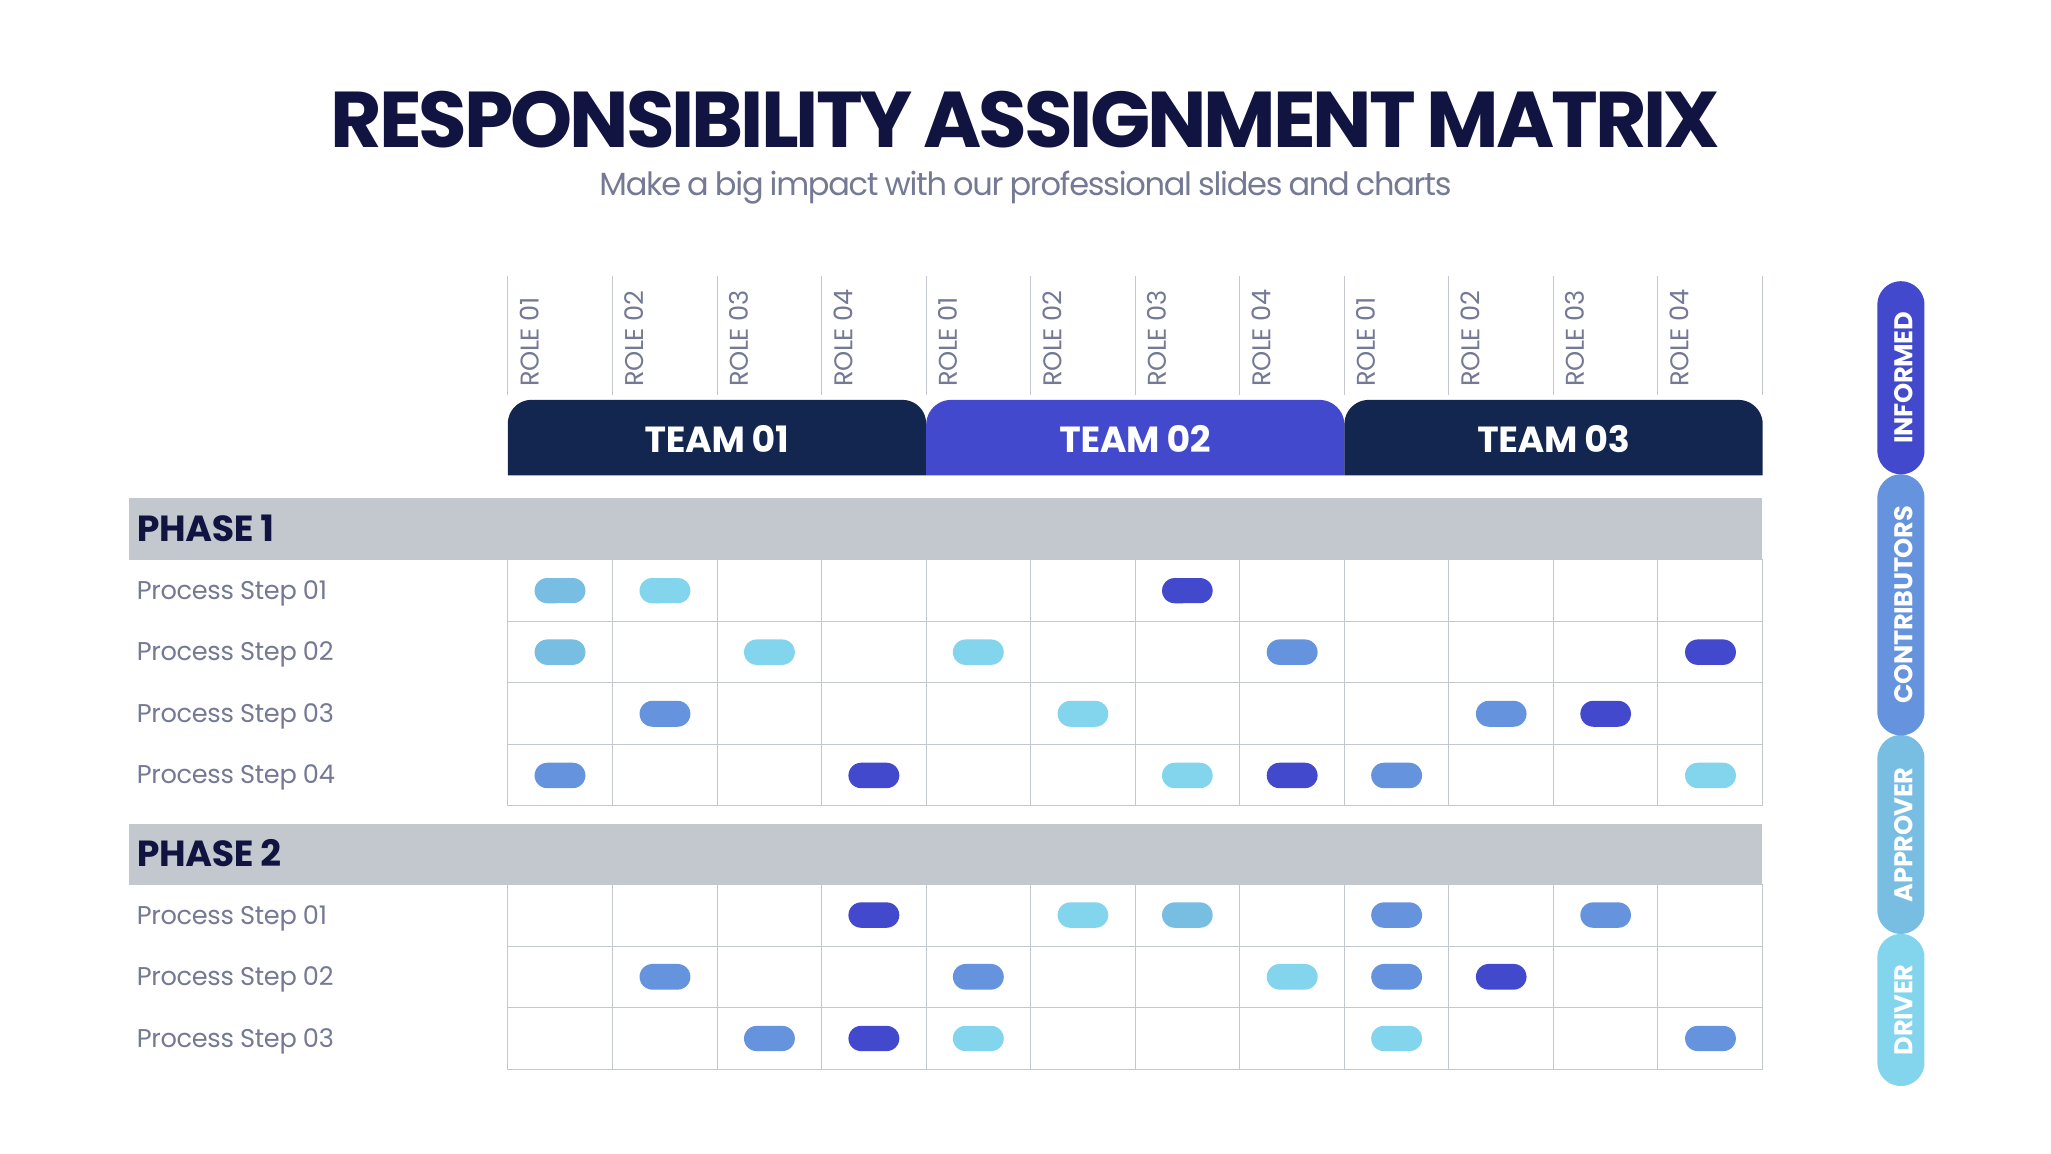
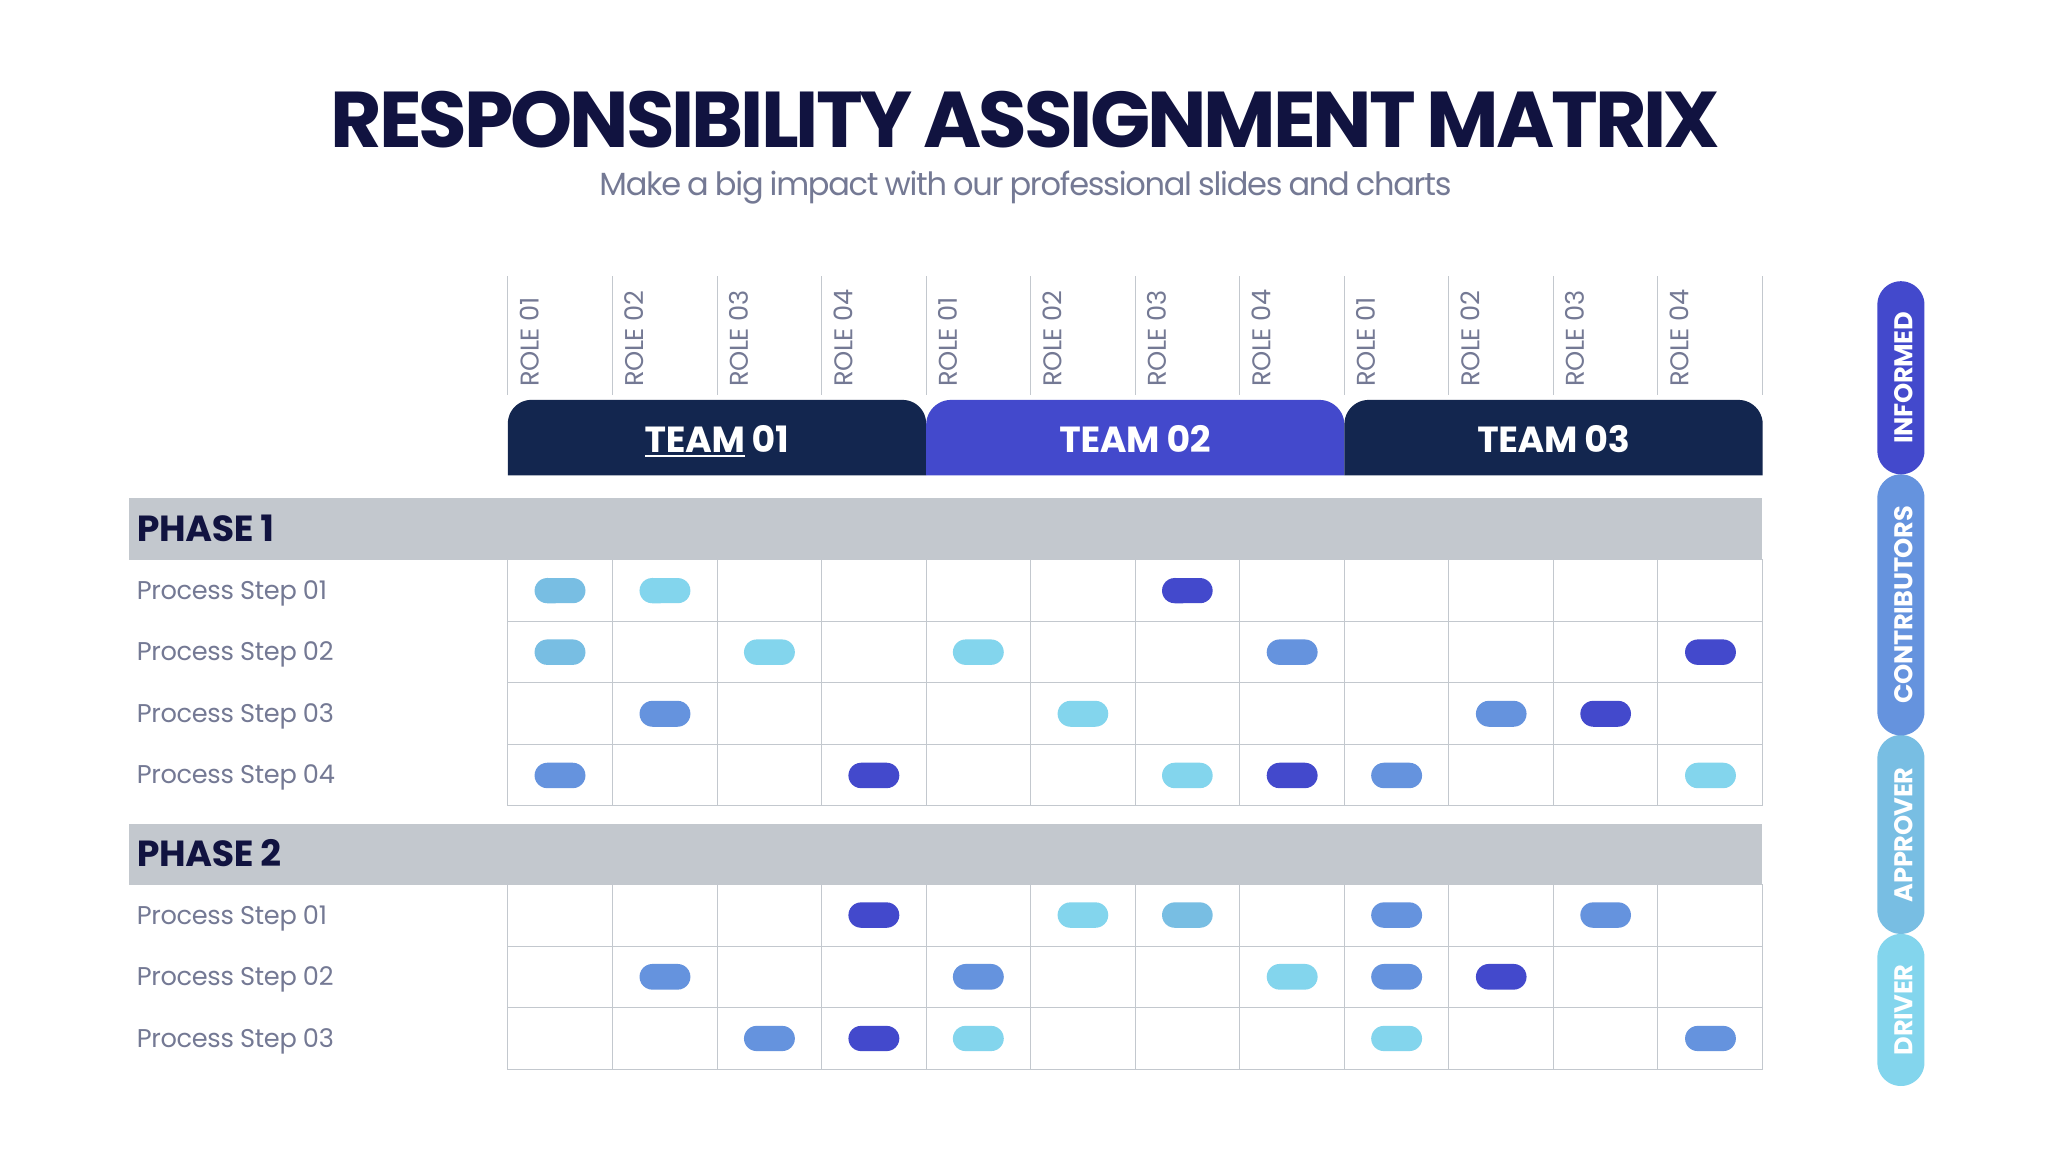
TEAM underline: none -> present (695, 441)
